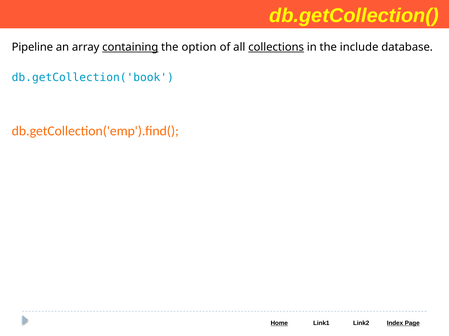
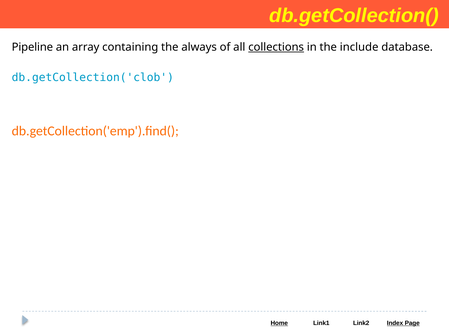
containing underline: present -> none (130, 47)
option: option -> always (199, 47)
db.getCollection('book: db.getCollection('book -> db.getCollection('clob (93, 78)
